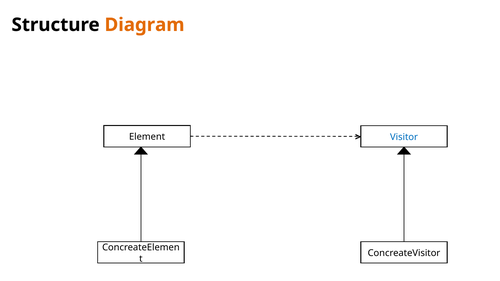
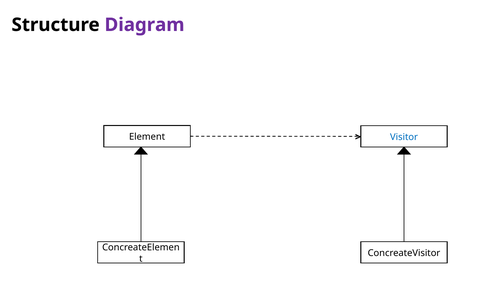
Diagram colour: orange -> purple (145, 25)
